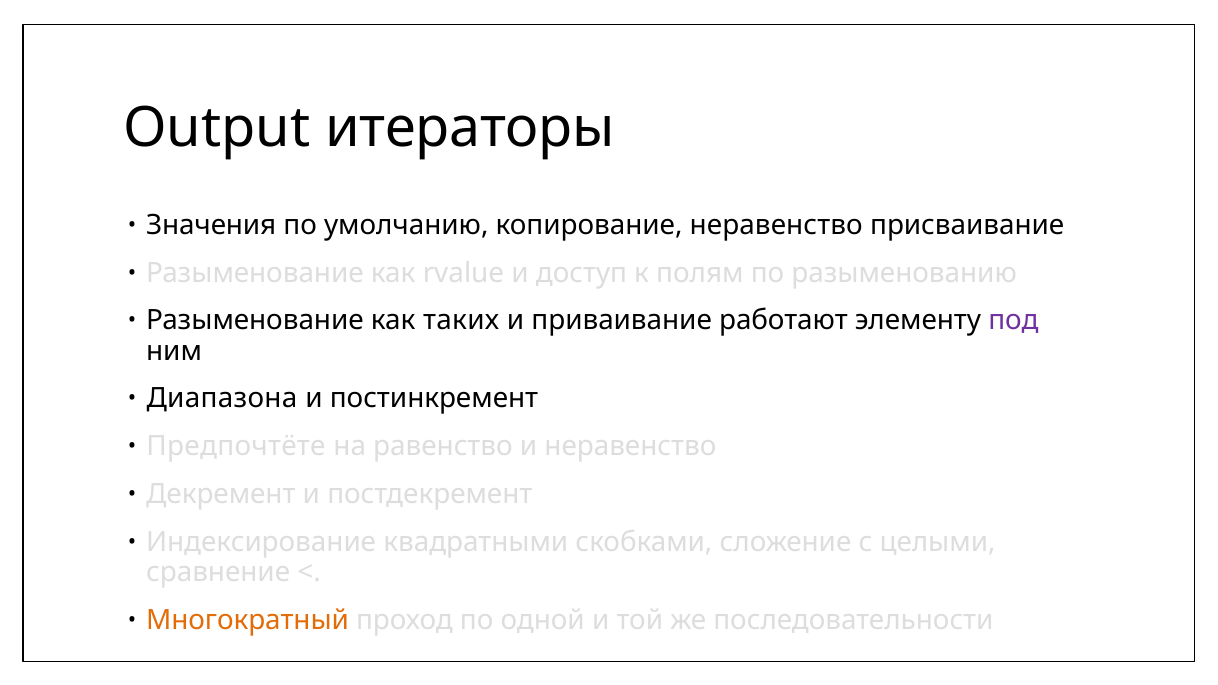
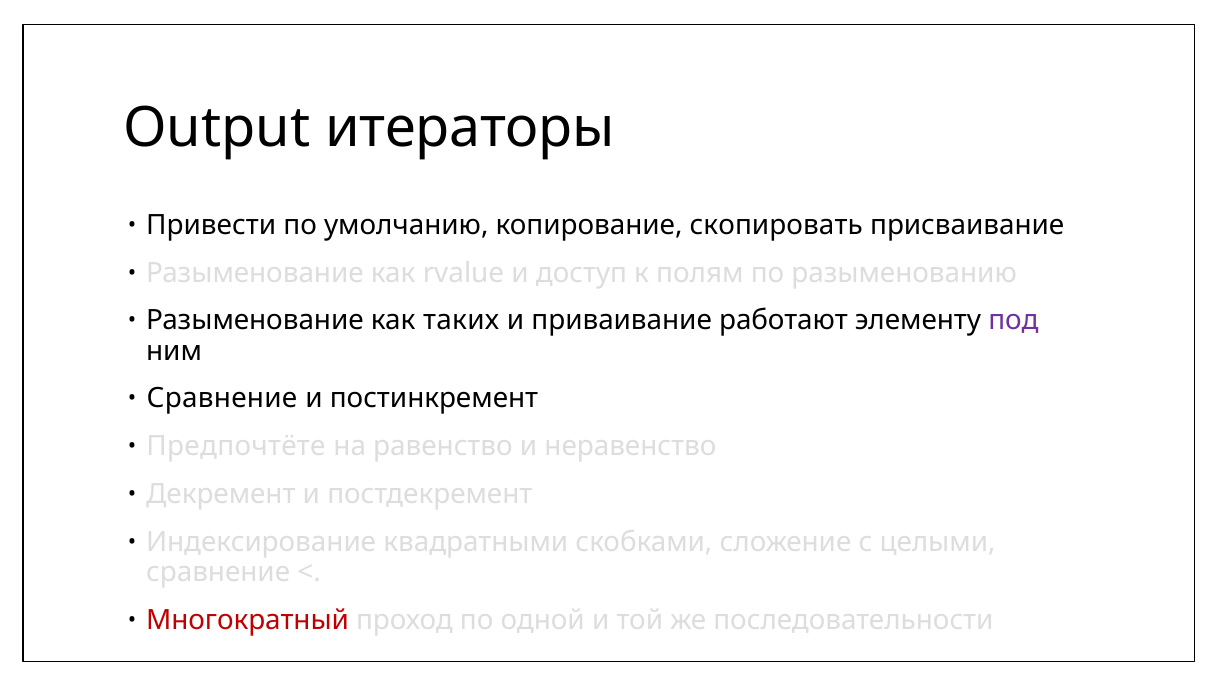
Значения: Значения -> Привести (211, 225)
копирование неравенство: неравенство -> скопировать (776, 225)
Диапазона: Диапазона -> Сравнение (222, 399)
Многократный colour: orange -> red (248, 621)
